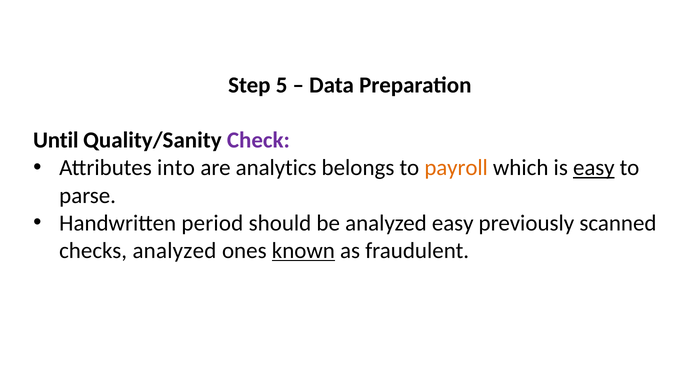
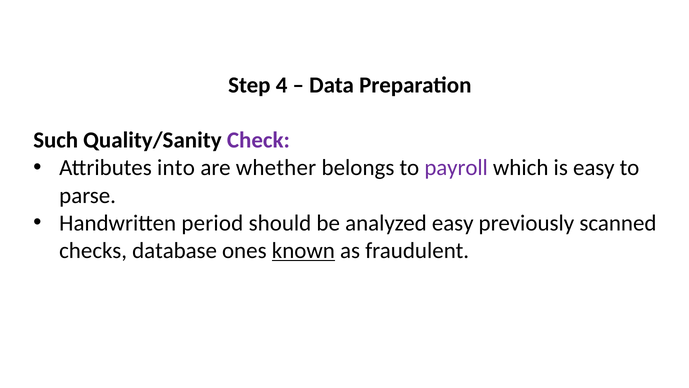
5: 5 -> 4 (282, 85)
Until: Until -> Such (56, 140)
analytics: analytics -> whether (276, 168)
payroll colour: orange -> purple (456, 168)
easy underline: present -> none (594, 168)
checks analyzed: analyzed -> database (175, 250)
